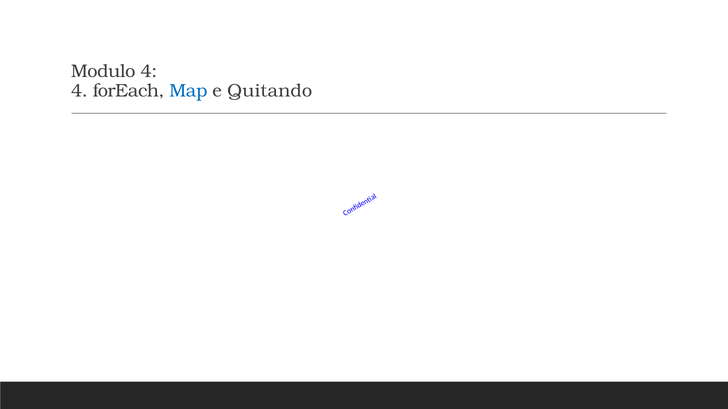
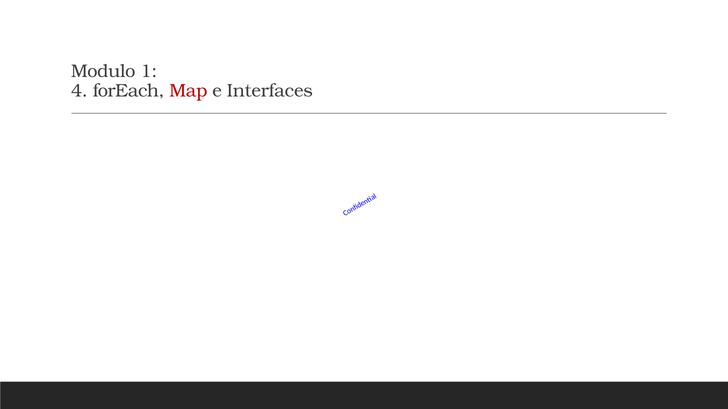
Modulo 4: 4 -> 1 (149, 71)
Map colour: blue -> red (188, 91)
Quitando: Quitando -> Interfaces (270, 91)
